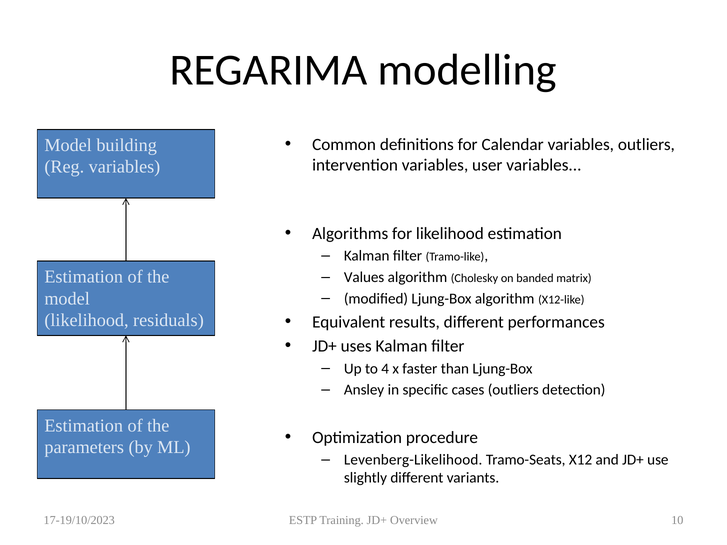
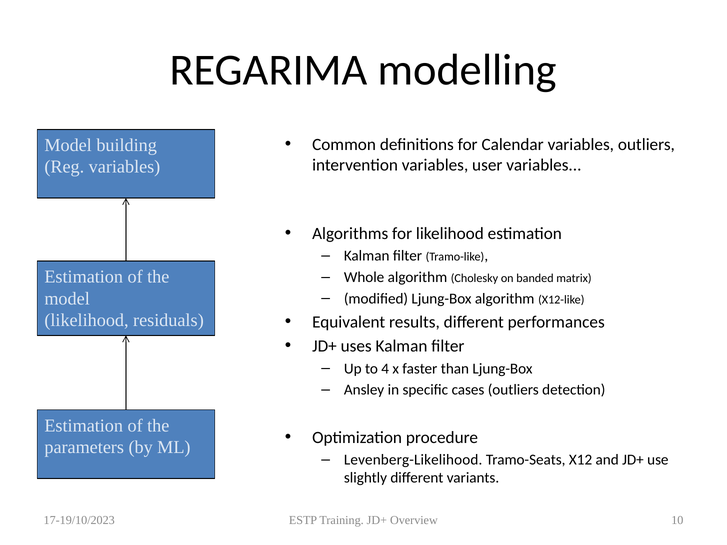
Values: Values -> Whole (364, 277)
